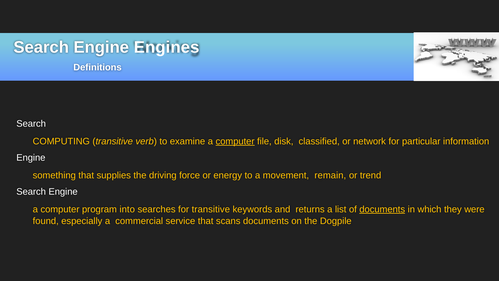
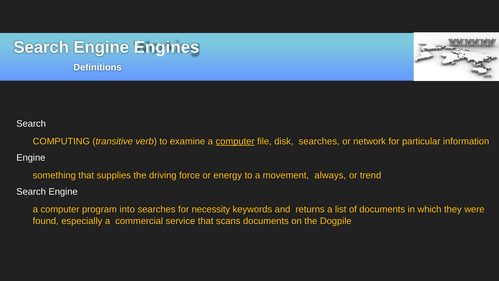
disk classified: classified -> searches (319, 141)
remain: remain -> always (330, 175)
for transitive: transitive -> necessity (211, 209)
documents underline: present -> none (382, 209)
